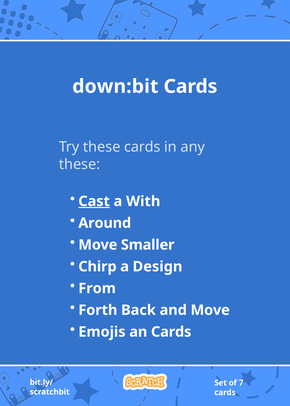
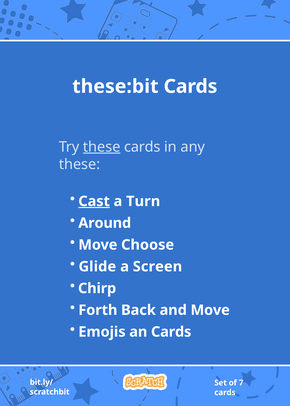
down:bit: down:bit -> these:bit (115, 86)
these underline: none -> present (102, 147)
With: With -> Turn (143, 201)
Smaller: Smaller -> Choose (148, 245)
Chirp: Chirp -> Glide (97, 267)
Design: Design -> Screen (157, 267)
From: From -> Chirp (97, 288)
